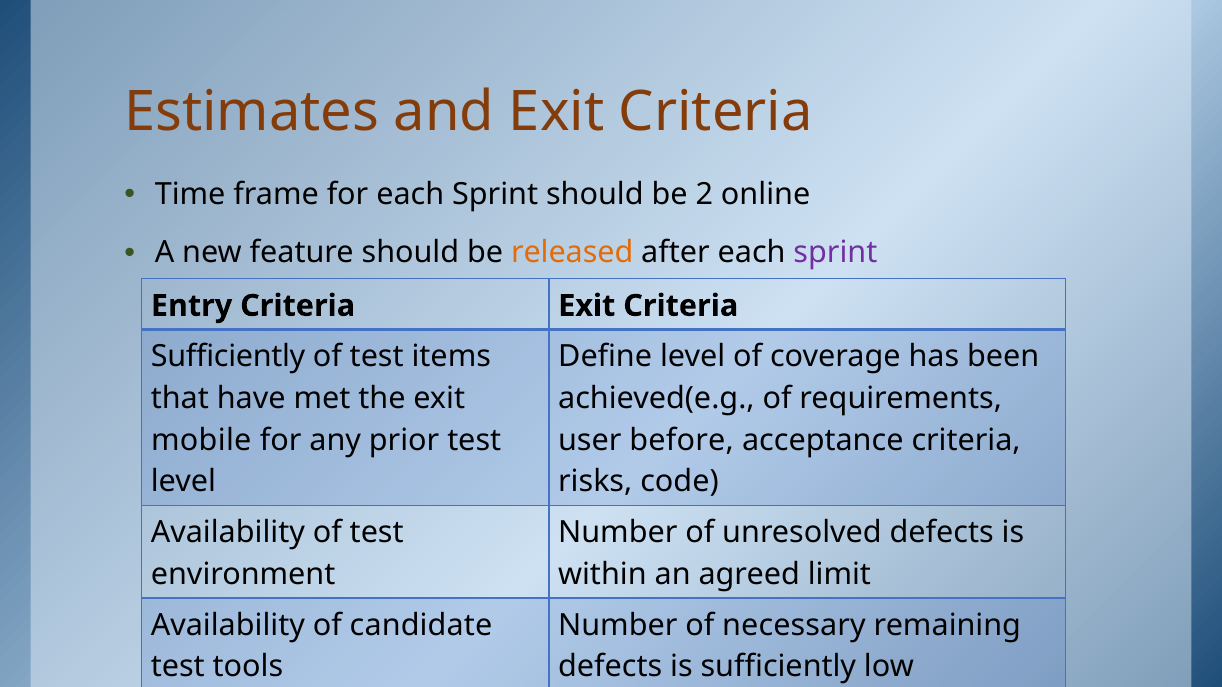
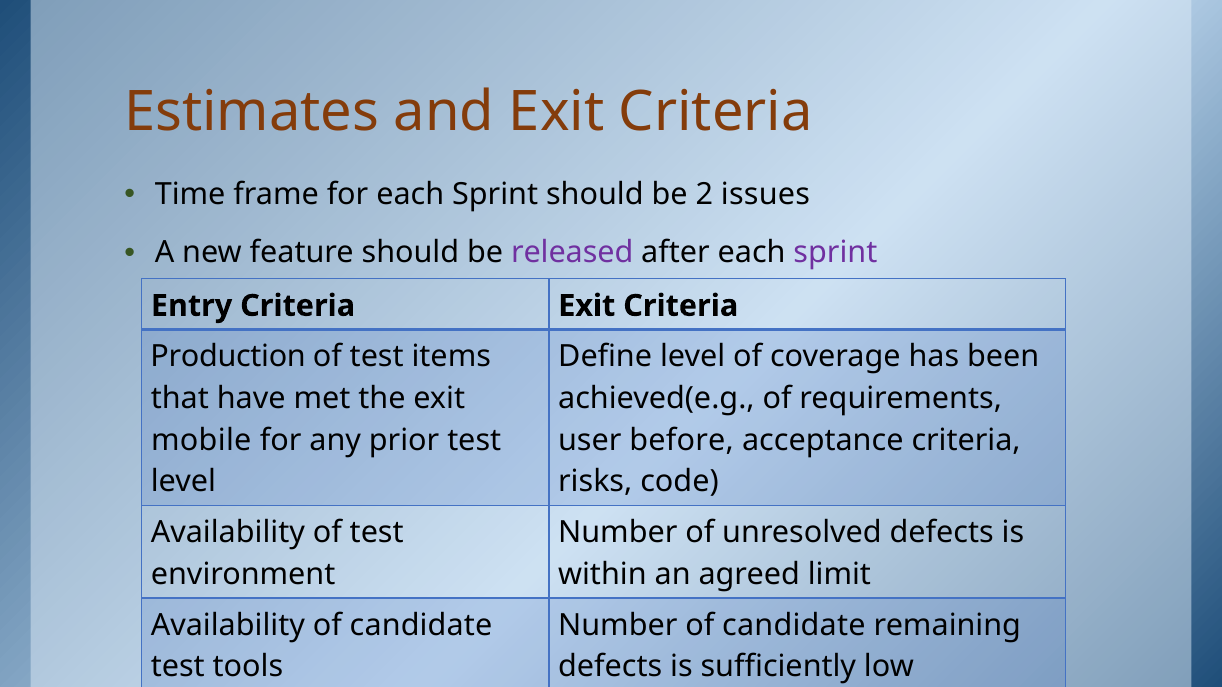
online: online -> issues (766, 194)
released colour: orange -> purple (572, 253)
Sufficiently: Sufficiently -> Production (228, 357)
Number of necessary: necessary -> candidate (794, 626)
